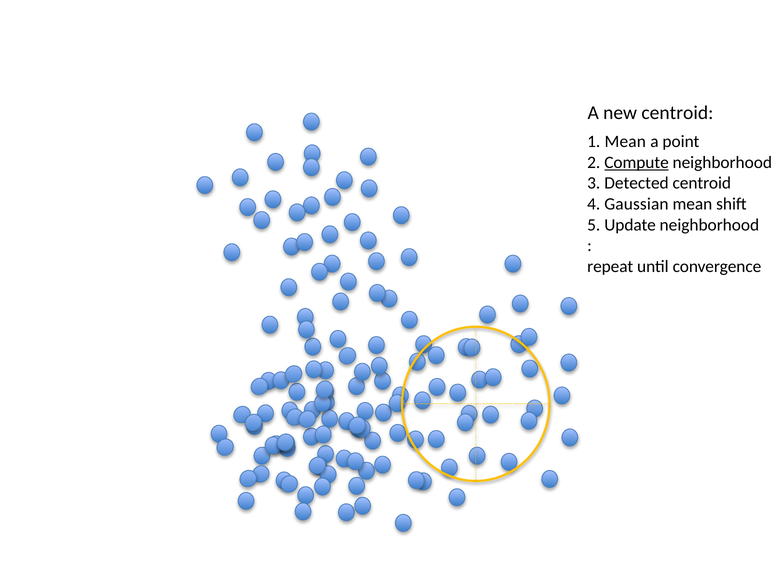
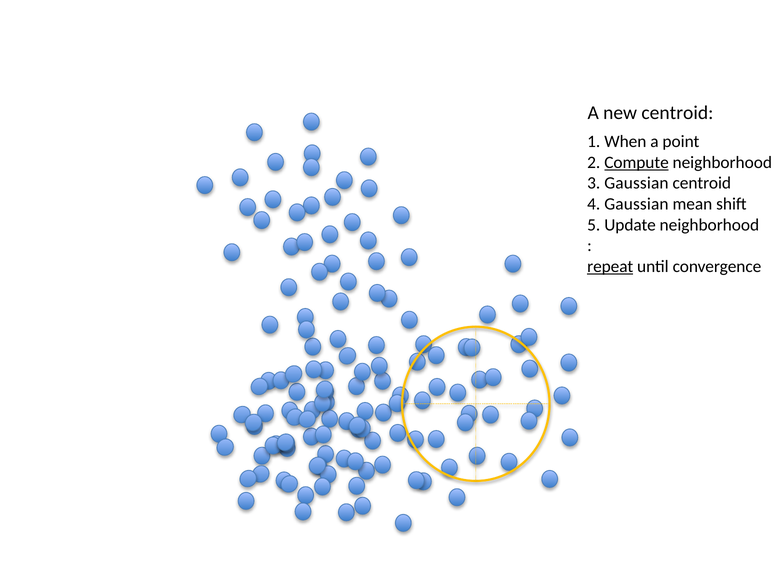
1 Mean: Mean -> When (625, 142)
3 Detected: Detected -> Gaussian (636, 183)
repeat underline: none -> present (610, 266)
